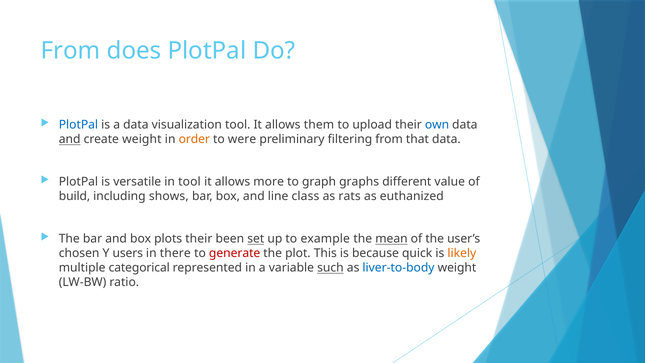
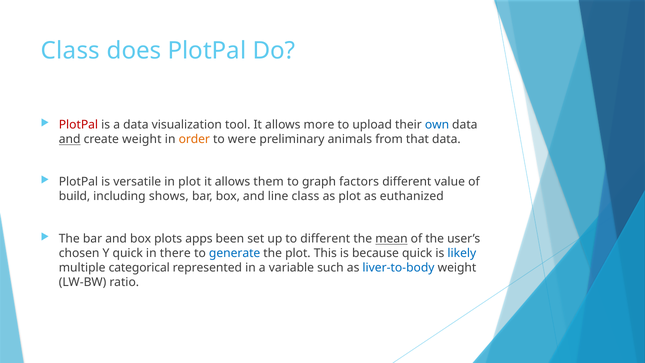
From: From -> Class (70, 51)
PlotPal colour: blue -> red (78, 125)
them: them -> more (319, 125)
filtering: filtering -> animals (350, 139)
in tool: tool -> plot (189, 182)
more: more -> them (269, 182)
graphs: graphs -> factors (359, 182)
as rats: rats -> plot (350, 196)
plots their: their -> apps (199, 239)
set underline: present -> none (256, 239)
to example: example -> different (325, 239)
Y users: users -> quick (128, 253)
generate colour: red -> blue (235, 253)
likely colour: orange -> blue (462, 253)
such underline: present -> none (330, 268)
